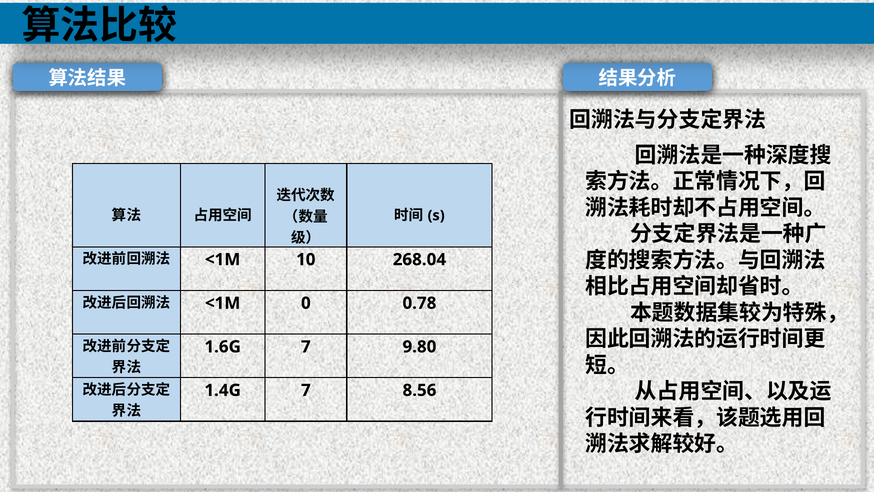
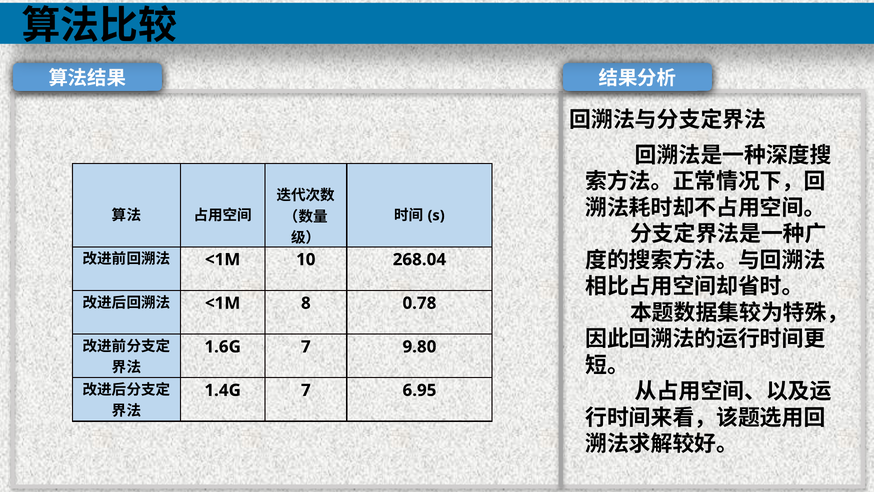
0: 0 -> 8 (306, 303)
8.56: 8.56 -> 6.95 (419, 390)
